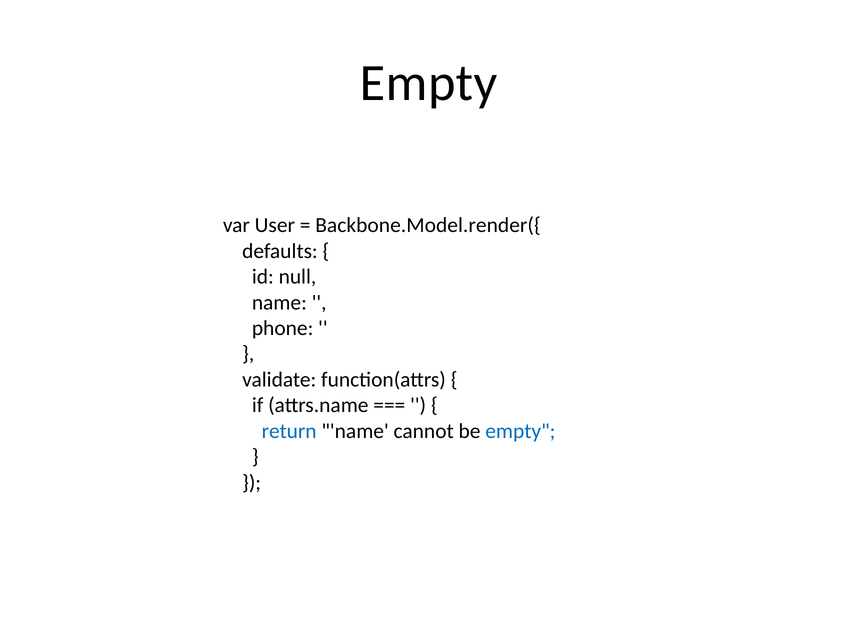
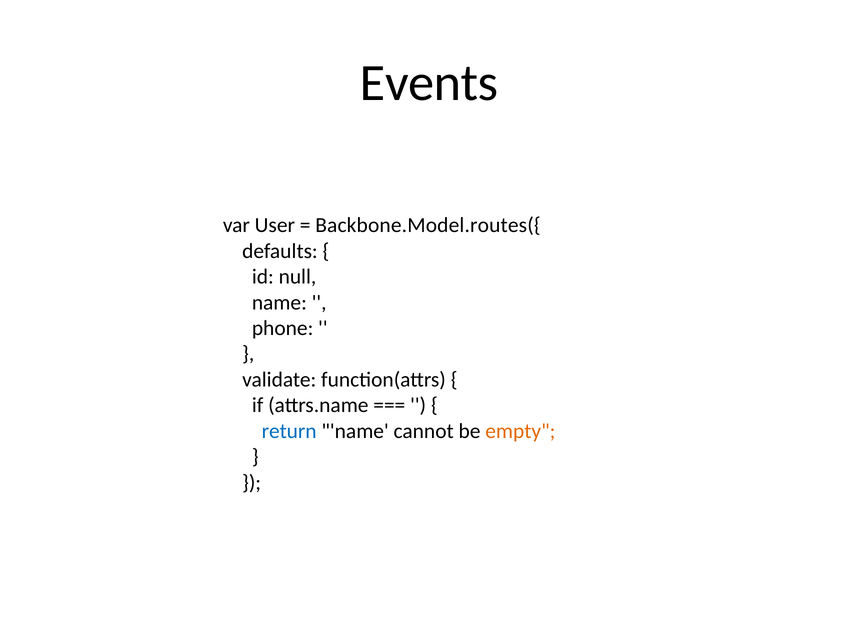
Empty: Empty -> Events (429, 83)
Backbone.Model.render({: Backbone.Model.render({ -> Backbone.Model.routes({ (428, 225)
empty colour: blue -> orange (520, 431)
